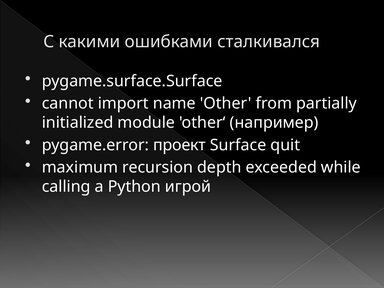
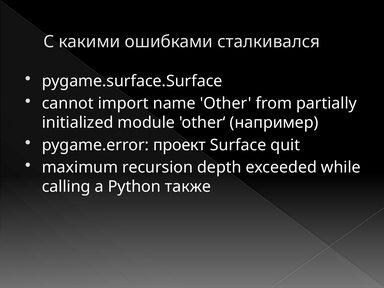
игрой: игрой -> также (188, 187)
